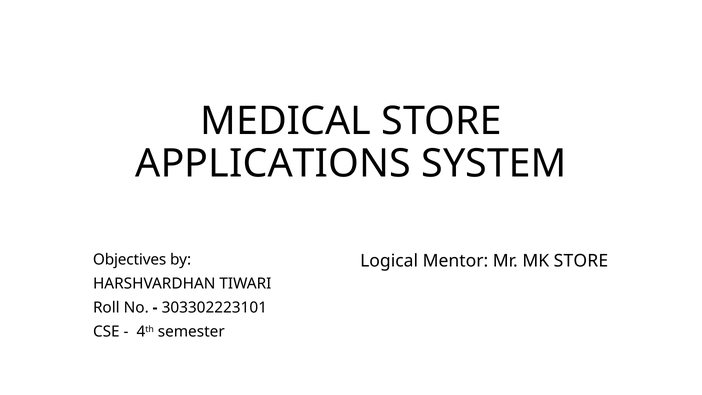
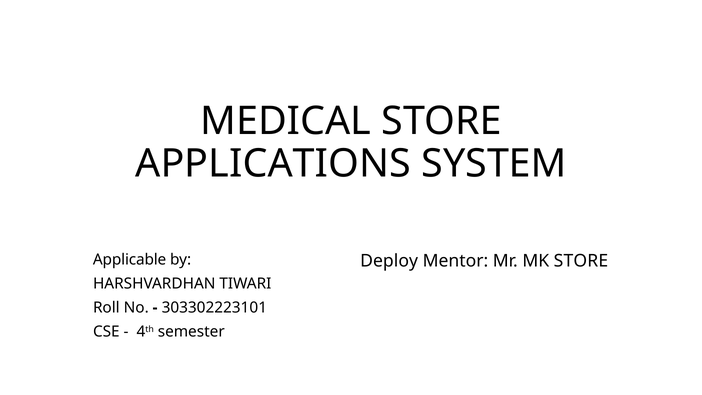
Objectives: Objectives -> Applicable (130, 260)
Logical: Logical -> Deploy (389, 261)
